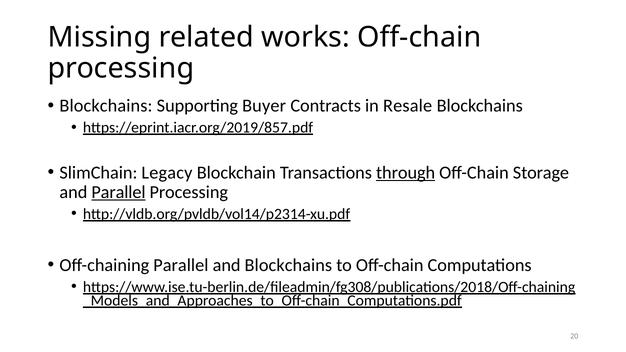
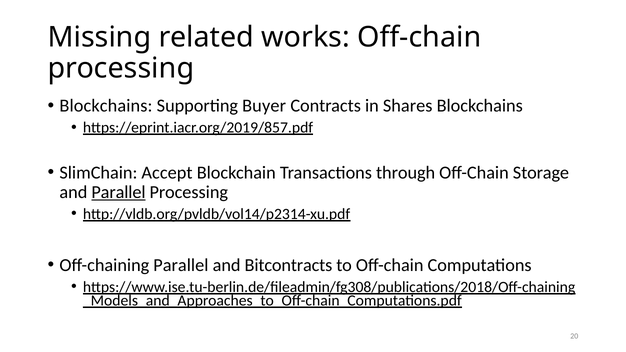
Resale: Resale -> Shares (408, 106)
Legacy: Legacy -> Accept (167, 173)
through underline: present -> none (406, 173)
and Blockchains: Blockchains -> Bitcontracts (288, 265)
